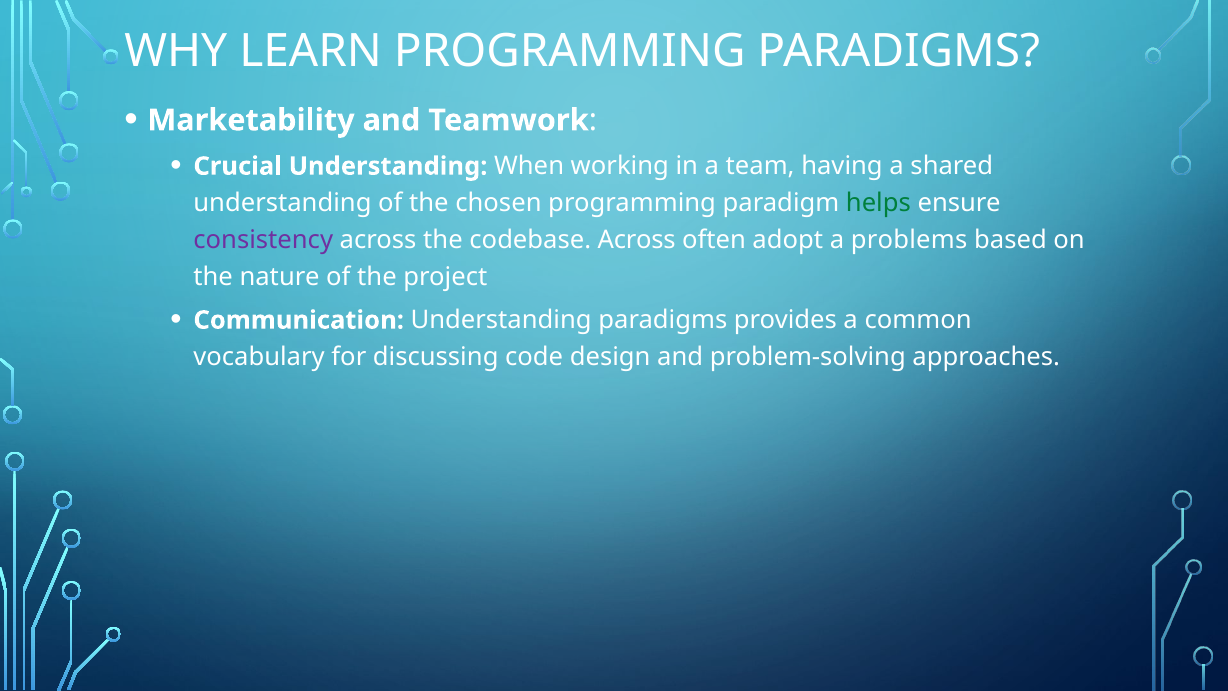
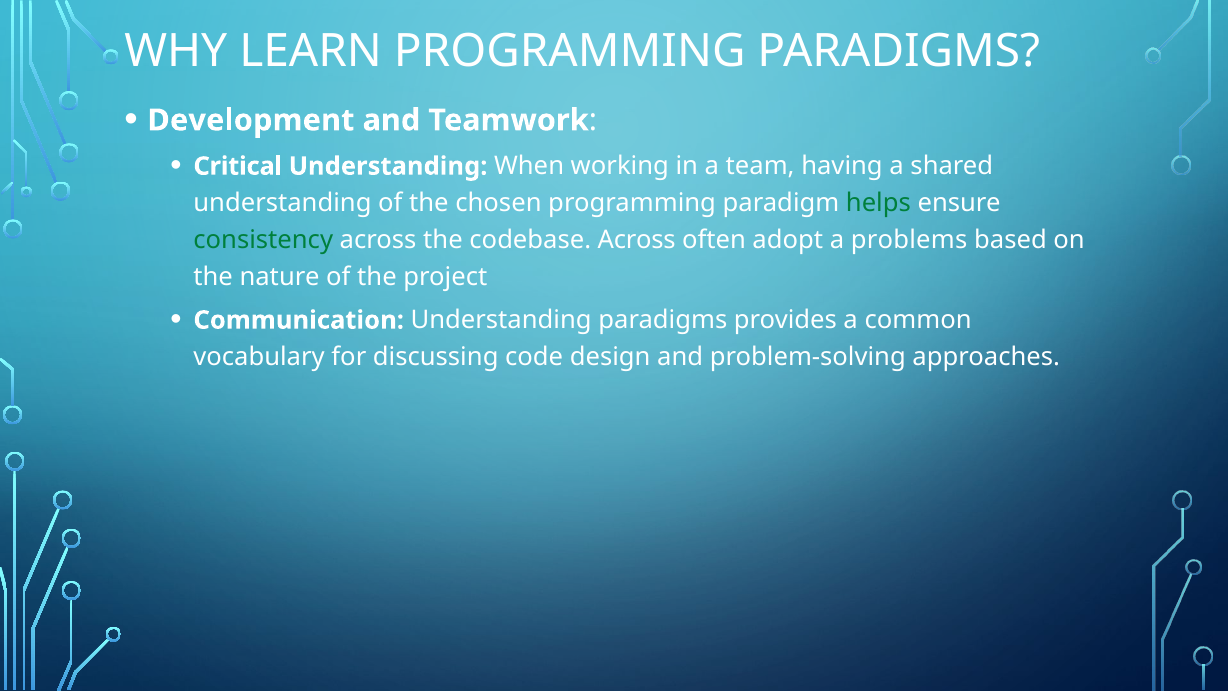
Marketability: Marketability -> Development (251, 120)
Crucial: Crucial -> Critical (238, 166)
consistency colour: purple -> green (263, 240)
